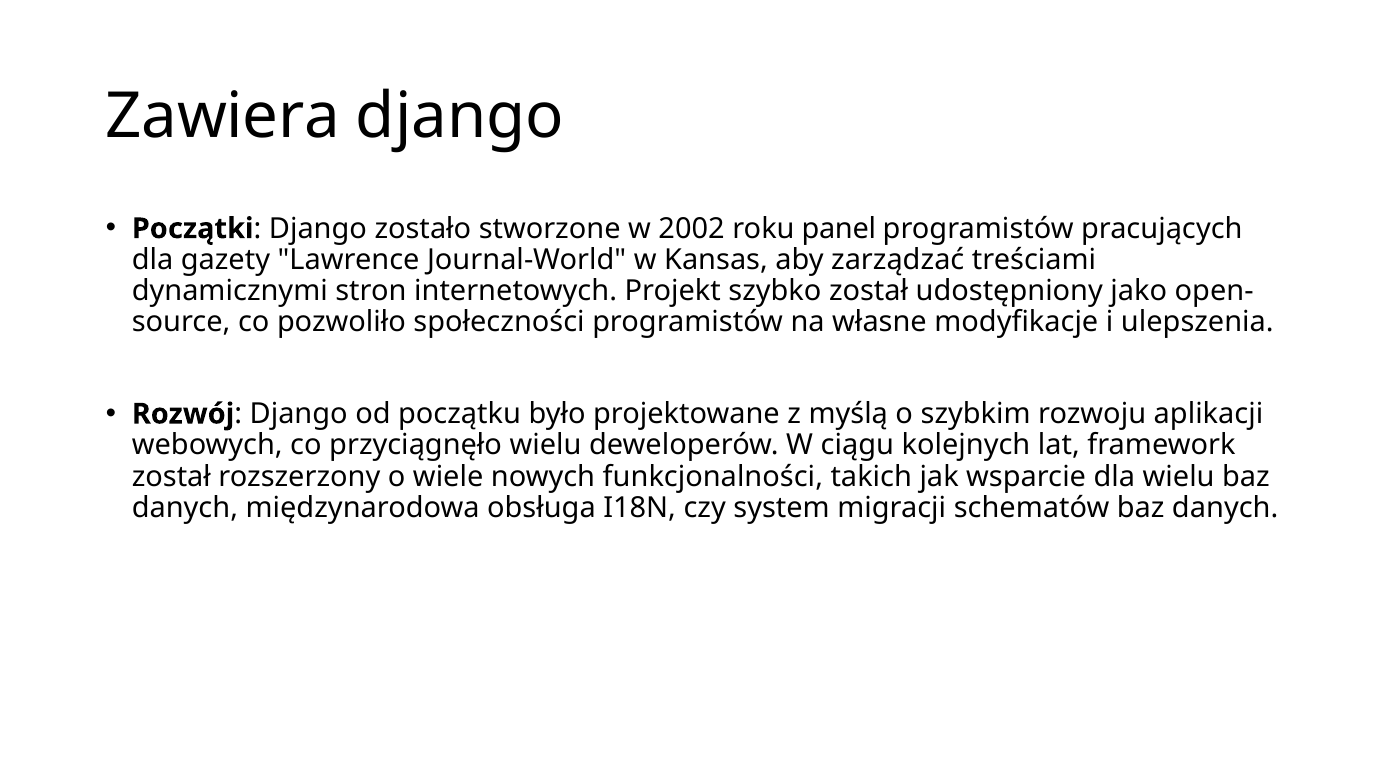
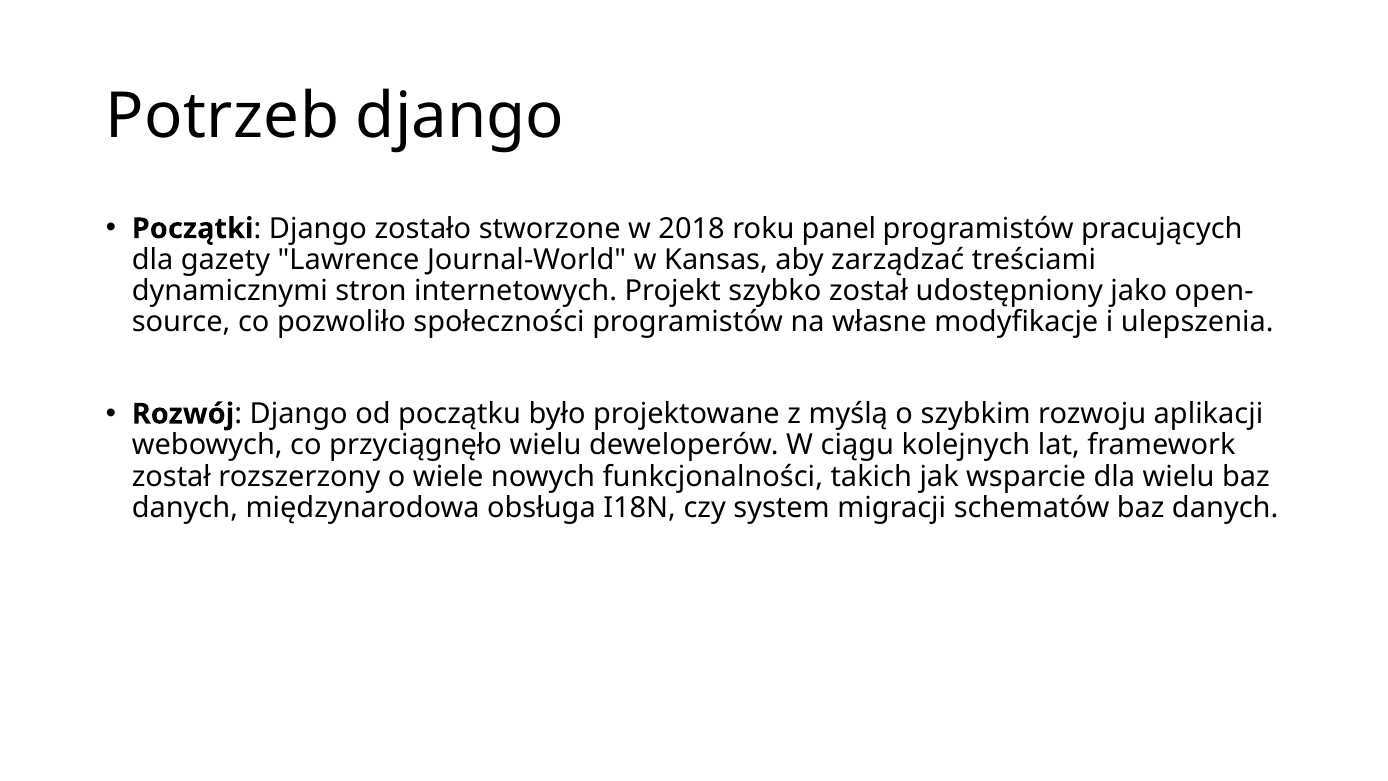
Zawiera: Zawiera -> Potrzeb (222, 117)
2002: 2002 -> 2018 (692, 229)
